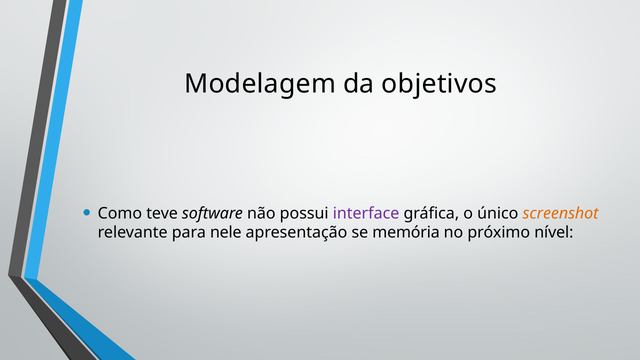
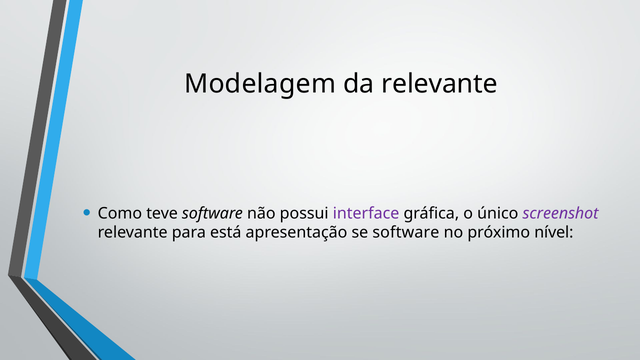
da objetivos: objetivos -> relevante (439, 84)
screenshot colour: orange -> purple (561, 213)
nele: nele -> está (226, 233)
se memória: memória -> software (406, 233)
